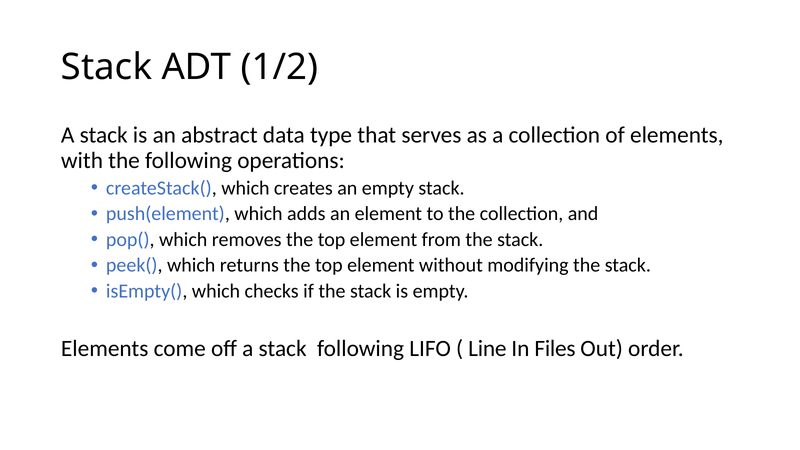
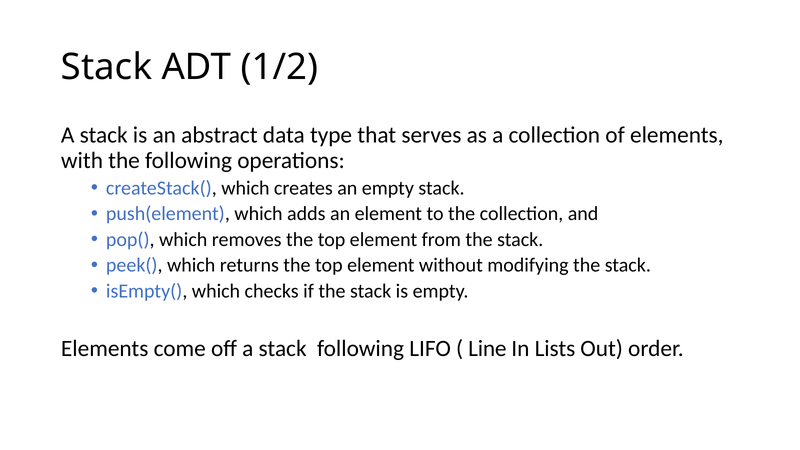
Files: Files -> Lists (555, 348)
